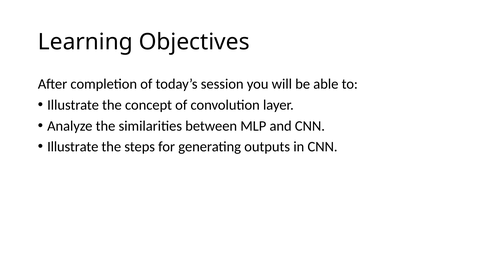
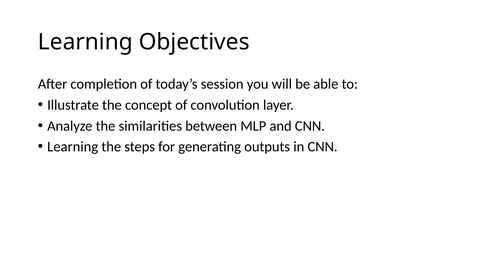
Illustrate: Illustrate -> Learning (73, 147)
